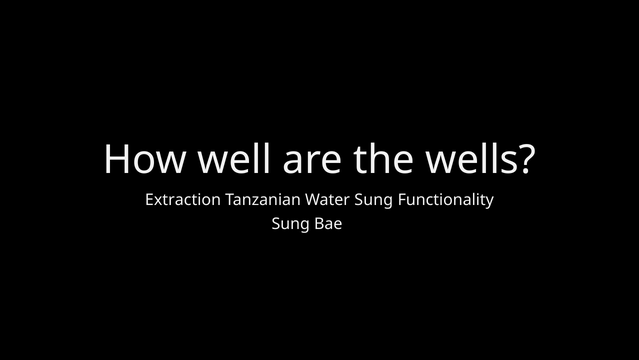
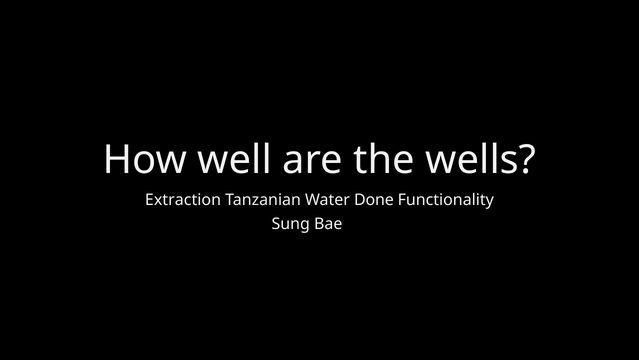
Water Sung: Sung -> Done (374, 200)
